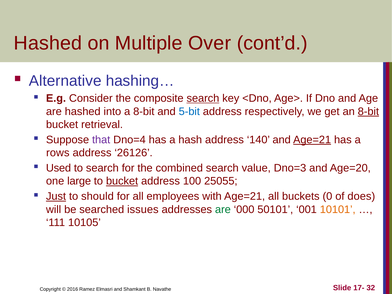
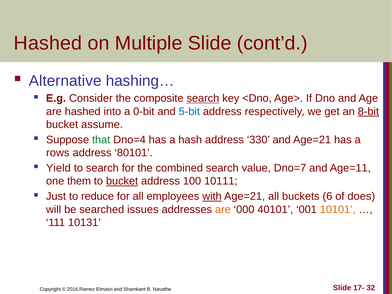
Multiple Over: Over -> Slide (210, 43)
a 8-bit: 8-bit -> 0-bit (144, 111)
retrieval: retrieval -> assume (102, 124)
that colour: purple -> green (101, 140)
140: 140 -> 330 (258, 140)
Age=21 underline: present -> none (312, 140)
26126: 26126 -> 80101 (134, 153)
Used: Used -> Yield (58, 168)
Dno=3: Dno=3 -> Dno=7 (290, 168)
Age=20: Age=20 -> Age=11 (350, 168)
large: large -> them (79, 181)
25055: 25055 -> 10111 (221, 181)
Just underline: present -> none (56, 196)
should: should -> reduce (98, 196)
with underline: none -> present (212, 196)
0: 0 -> 6 (327, 196)
are colour: green -> orange (223, 209)
50101: 50101 -> 40101 (275, 209)
10105: 10105 -> 10131 (84, 223)
